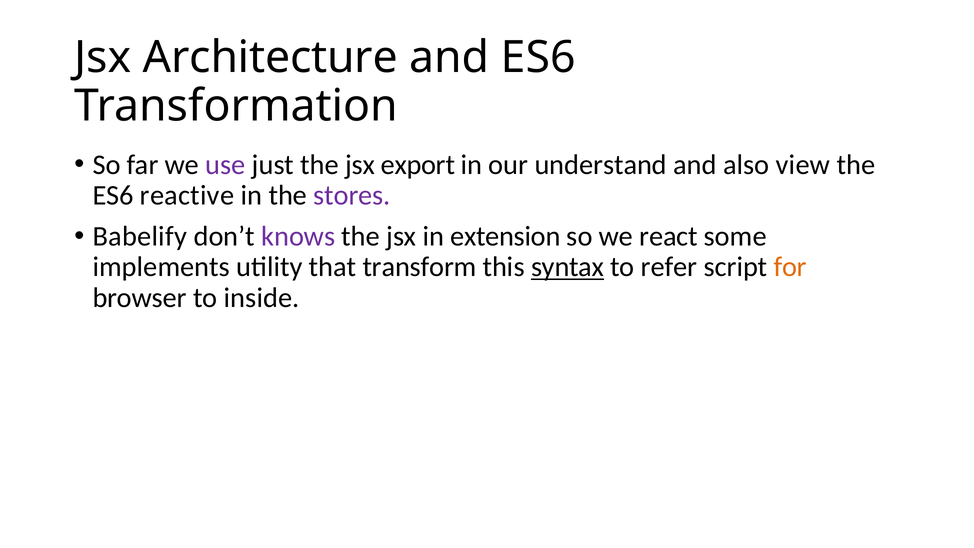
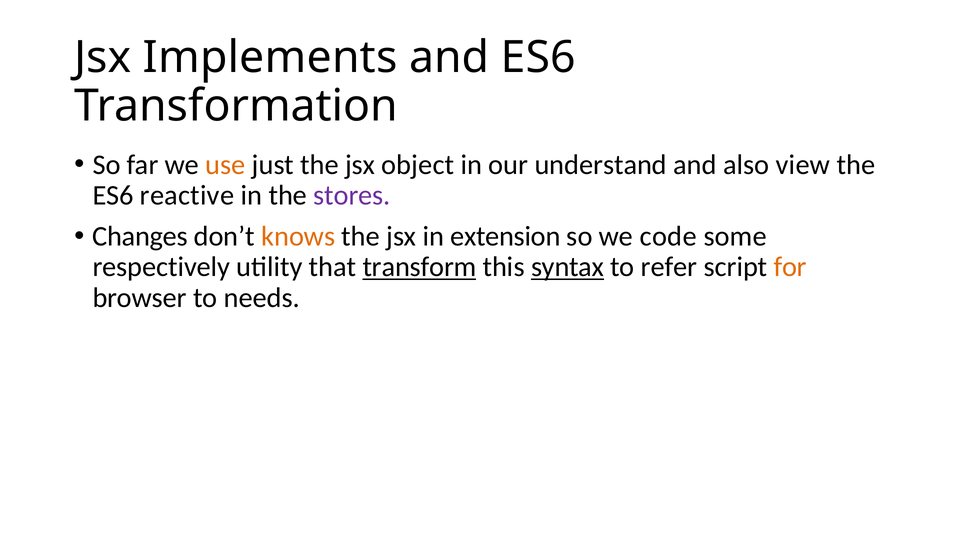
Architecture: Architecture -> Implements (270, 58)
use colour: purple -> orange (225, 165)
export: export -> object (418, 165)
Babelify: Babelify -> Changes (140, 236)
knows colour: purple -> orange (298, 236)
react: react -> code (668, 236)
implements: implements -> respectively (161, 267)
transform underline: none -> present (419, 267)
inside: inside -> needs (262, 298)
